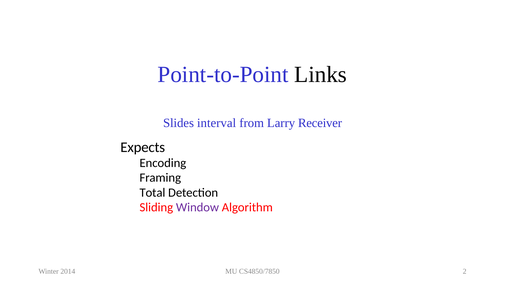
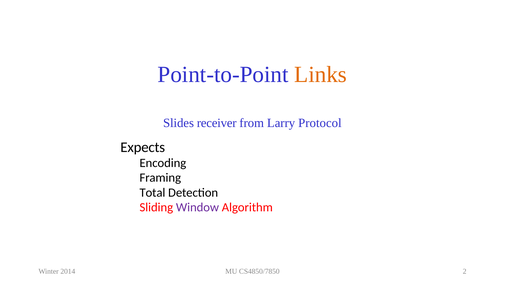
Links colour: black -> orange (321, 75)
interval: interval -> receiver (217, 123)
Receiver: Receiver -> Protocol (320, 123)
